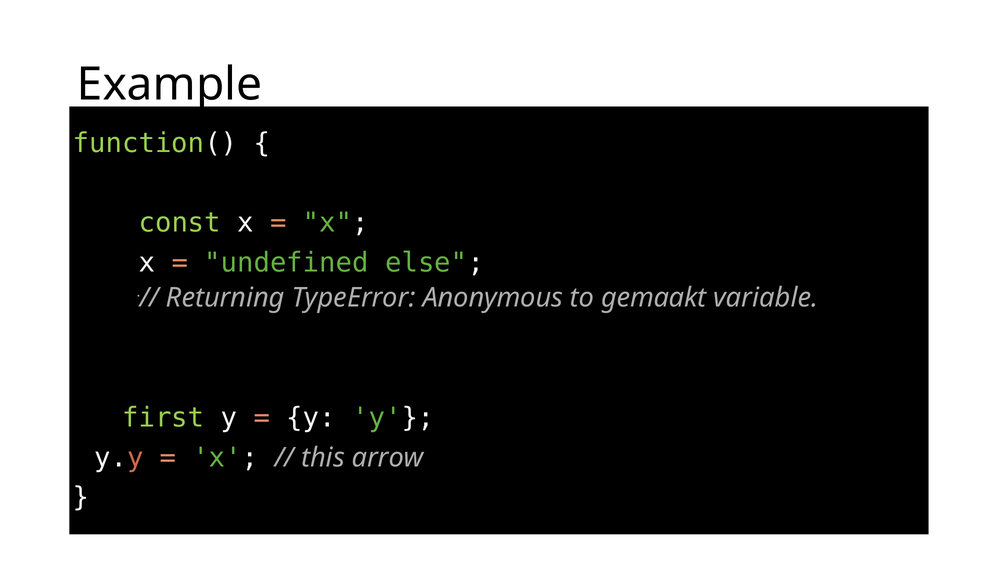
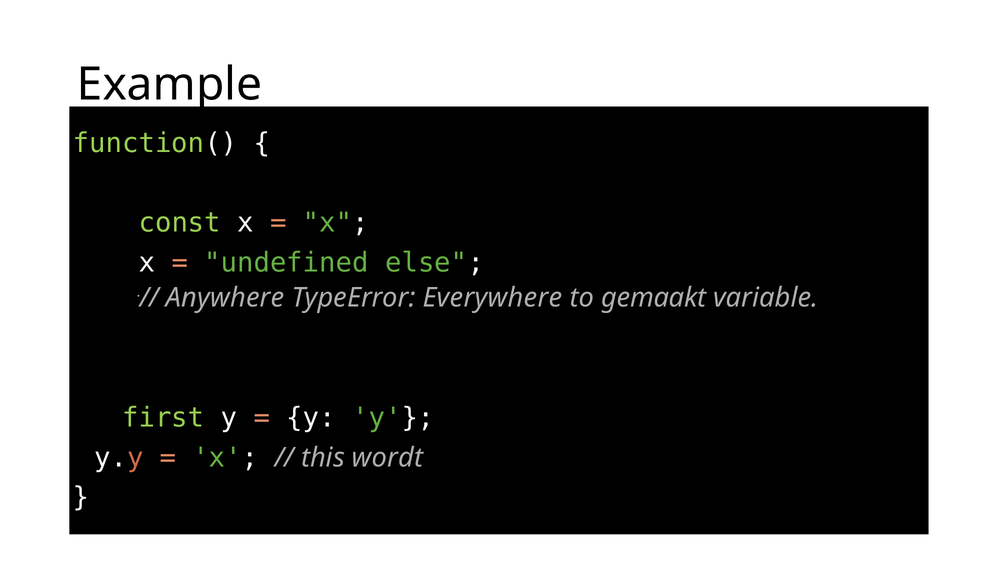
Returning: Returning -> Anywhere (225, 298)
Anonymous: Anonymous -> Everywhere (493, 298)
arrow: arrow -> wordt (388, 458)
